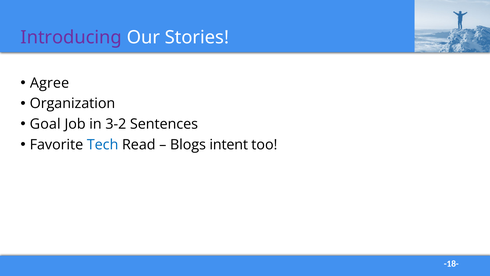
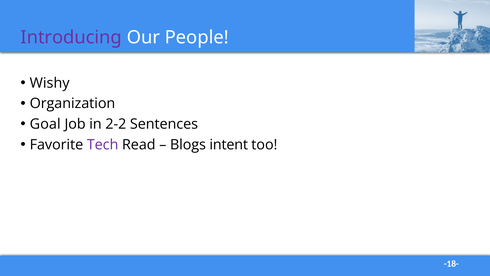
Stories: Stories -> People (197, 37)
Agree: Agree -> Wishy (50, 83)
3-2: 3-2 -> 2-2 (116, 124)
Tech colour: blue -> purple (103, 144)
